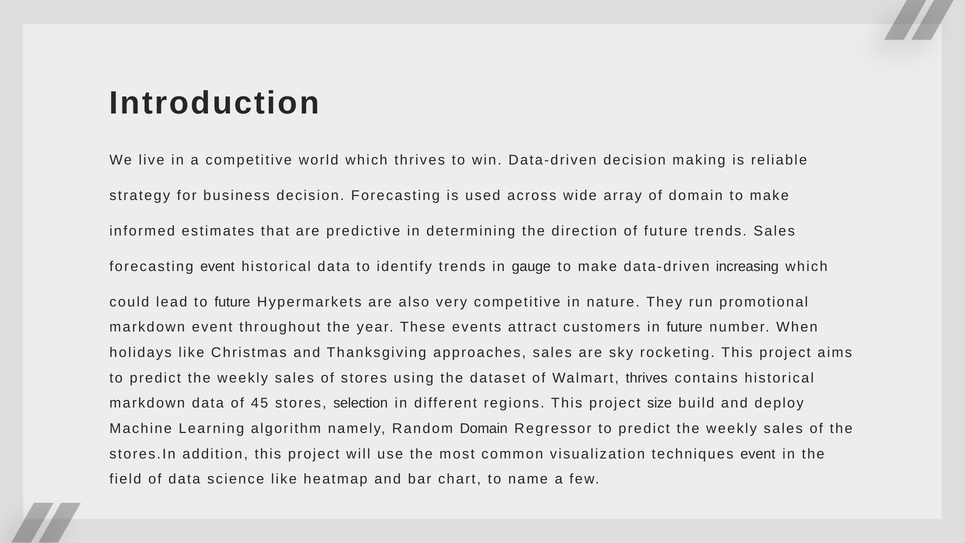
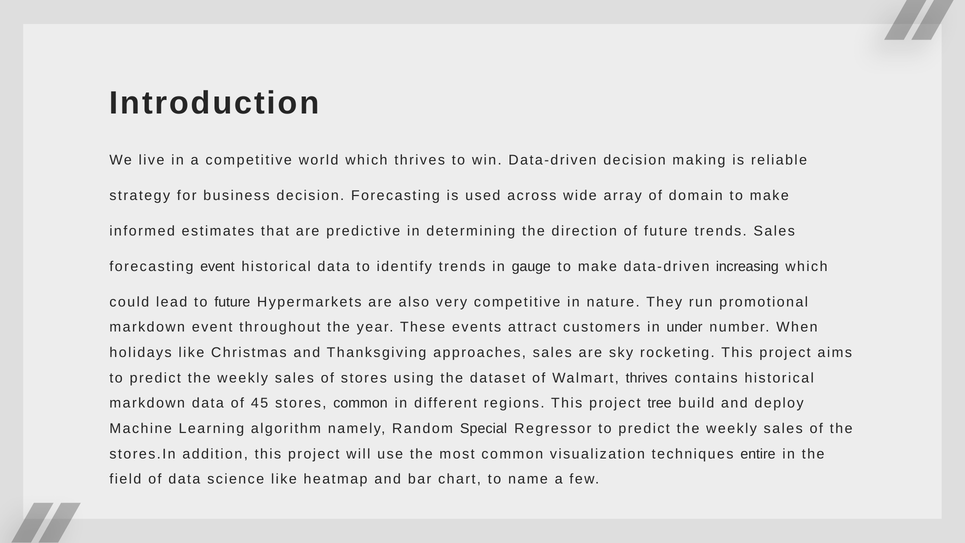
in future: future -> under (685, 327)
stores selection: selection -> common (360, 403)
size: size -> tree (659, 403)
Random Domain: Domain -> Special (484, 428)
techniques event: event -> entire (758, 454)
